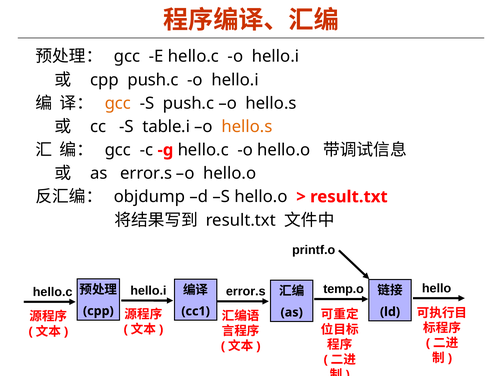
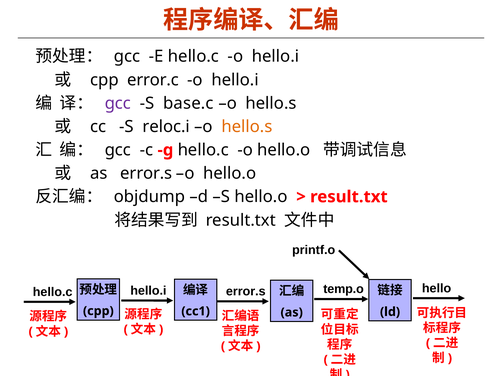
cpp push.c: push.c -> error.c (153, 80)
gcc colour: orange -> purple (118, 103)
S push.c: push.c -> base.c (188, 103)
table.i: table.i -> reloc.i (166, 127)
